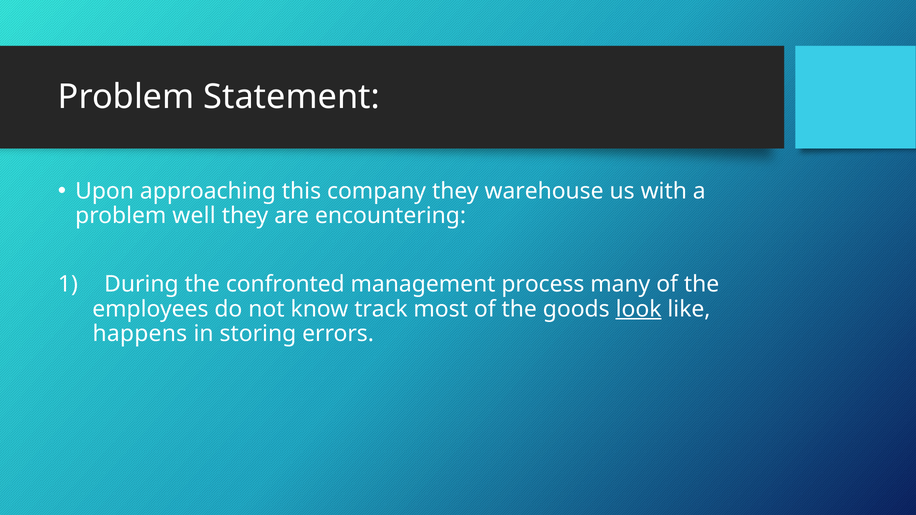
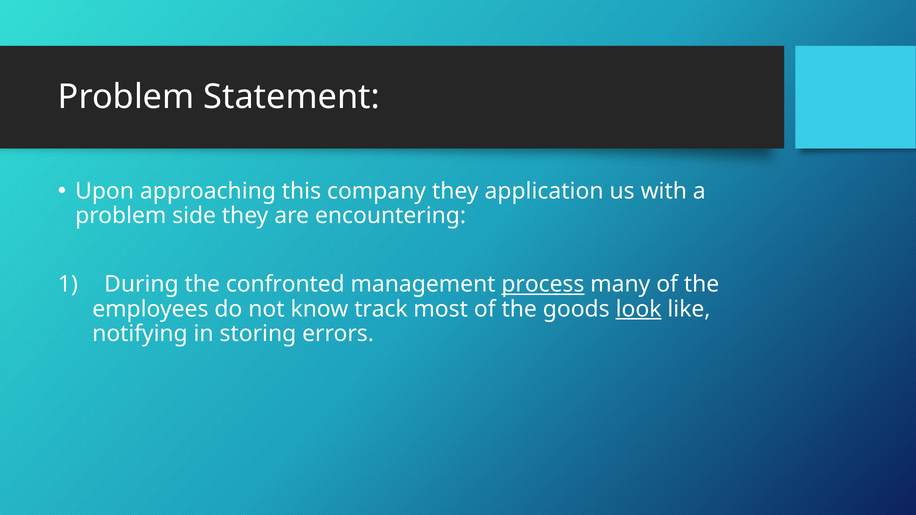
warehouse: warehouse -> application (544, 191)
well: well -> side (194, 216)
process underline: none -> present (543, 284)
happens: happens -> notifying (140, 334)
